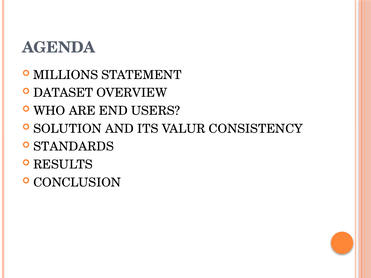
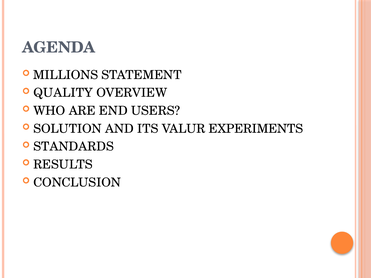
DATASET: DATASET -> QUALITY (63, 93)
CONSISTENCY: CONSISTENCY -> EXPERIMENTS (256, 129)
